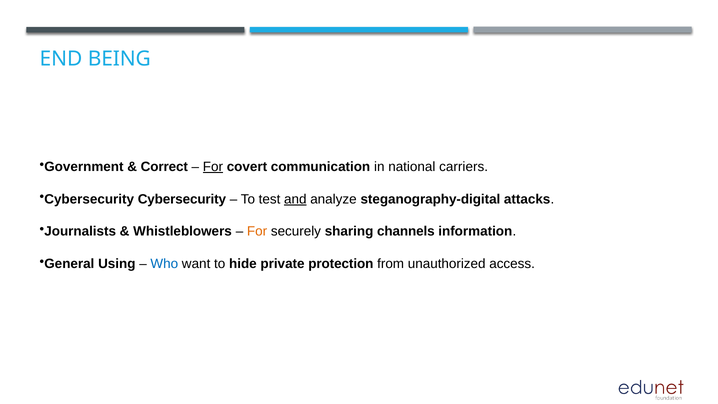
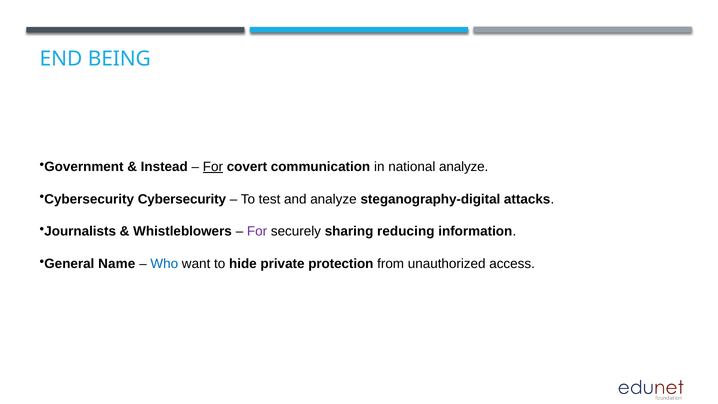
Correct: Correct -> Instead (164, 167)
national carriers: carriers -> analyze (464, 167)
and underline: present -> none (295, 199)
For colour: orange -> purple (257, 231)
channels: channels -> reducing (406, 231)
Using: Using -> Name (117, 264)
